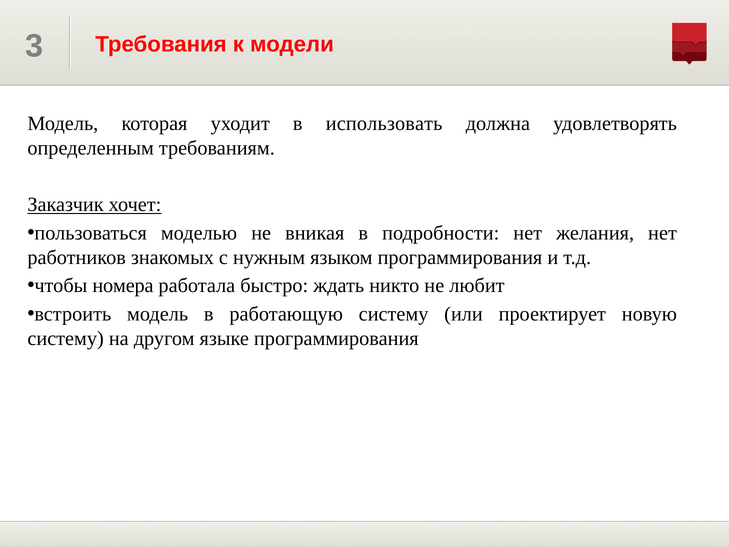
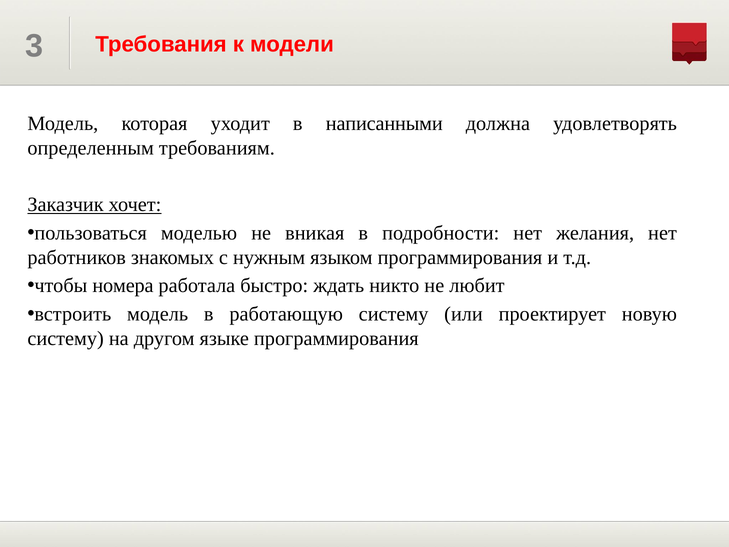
использовать: использовать -> написанными (384, 123)
